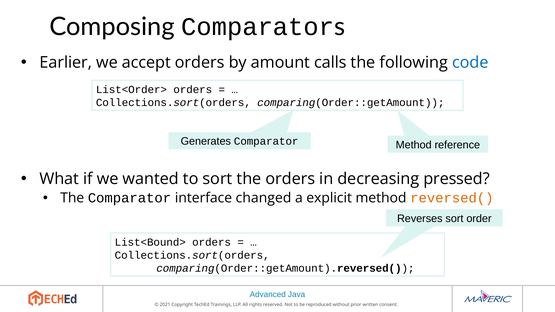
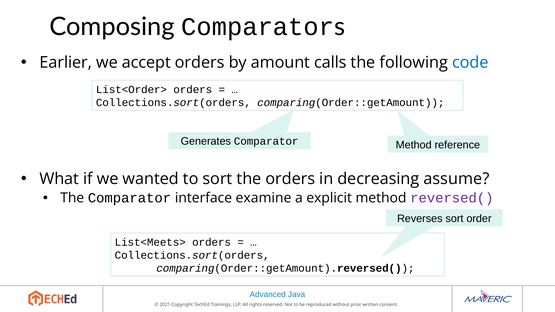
pressed: pressed -> assume (456, 179)
changed: changed -> examine (264, 198)
reversed( colour: orange -> purple (452, 198)
List<Bound>: List<Bound> -> List<Meets> (150, 243)
